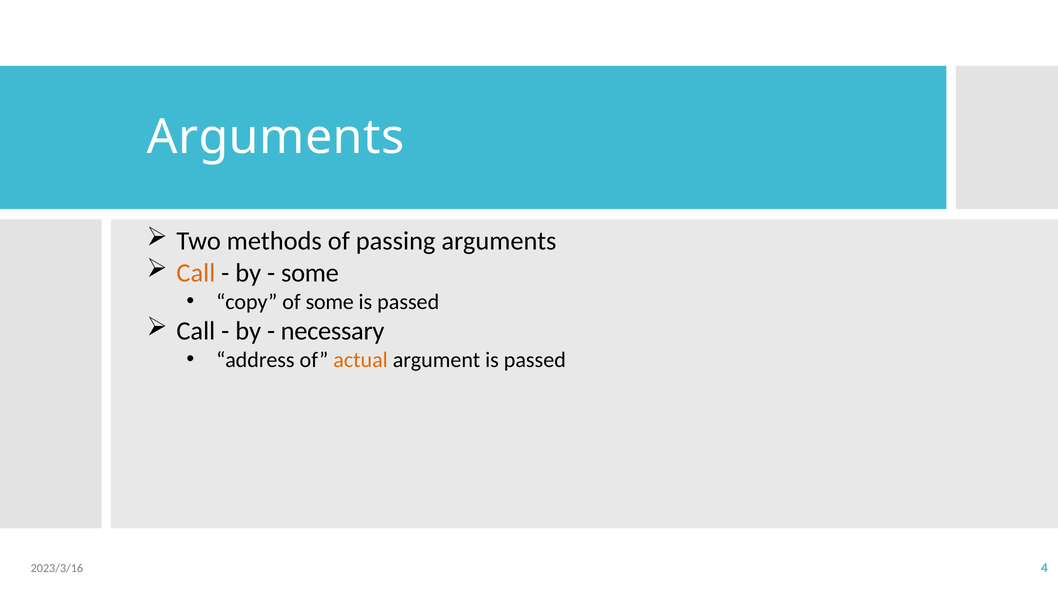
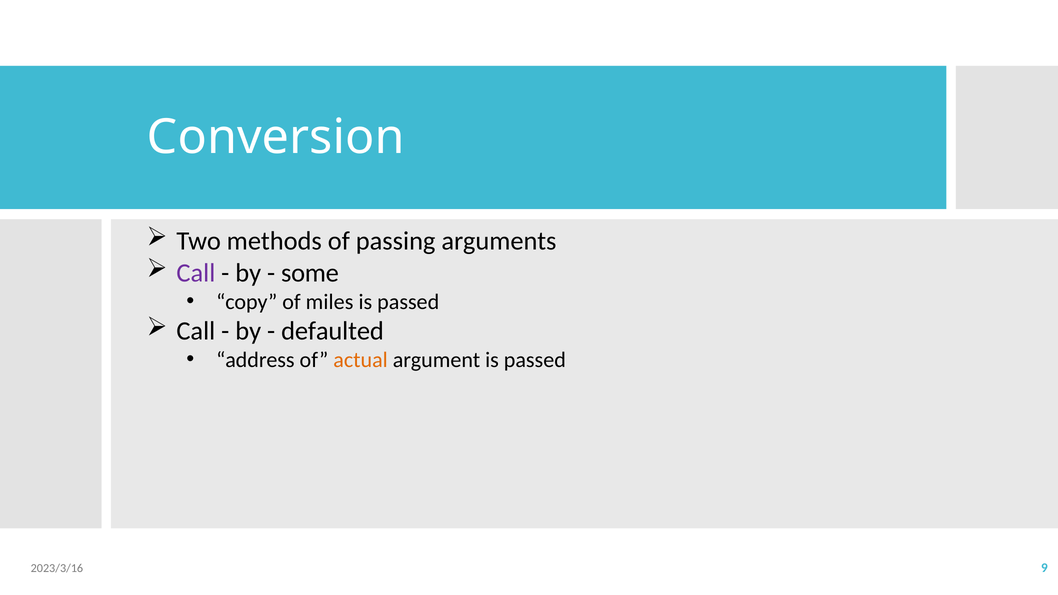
Arguments: Arguments -> Conversion (276, 137)
Call colour: orange -> purple (196, 273)
of some: some -> miles (330, 302)
necessary: necessary -> defaulted (332, 331)
4: 4 -> 9 (1044, 568)
